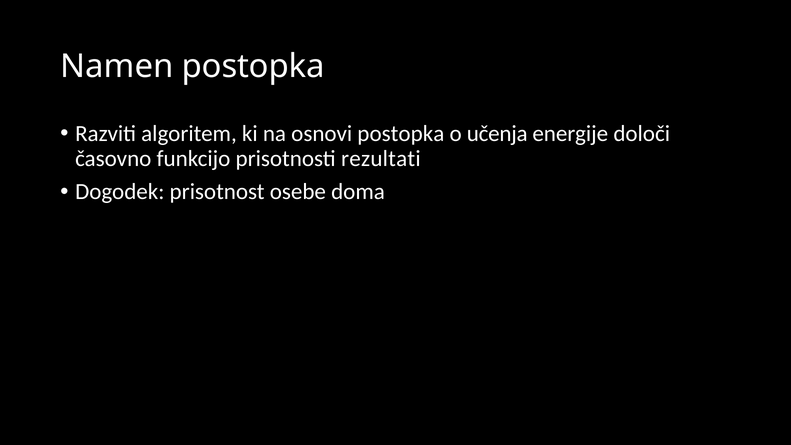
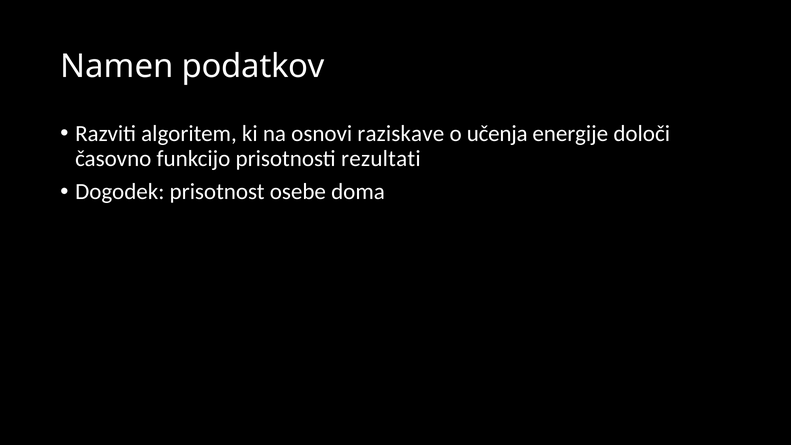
Namen postopka: postopka -> podatkov (253, 66)
osnovi postopka: postopka -> raziskave (401, 134)
